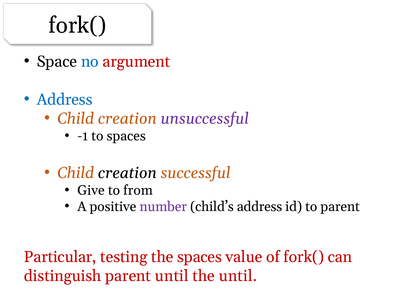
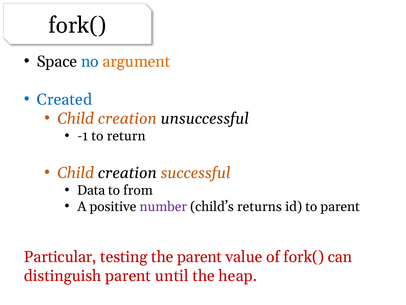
argument colour: red -> orange (136, 62)
Address: Address -> Created (64, 99)
unsuccessful colour: purple -> black (205, 118)
to spaces: spaces -> return (126, 136)
Give: Give -> Data (91, 190)
child’s address: address -> returns (259, 206)
the spaces: spaces -> parent (200, 256)
the until: until -> heap (238, 275)
